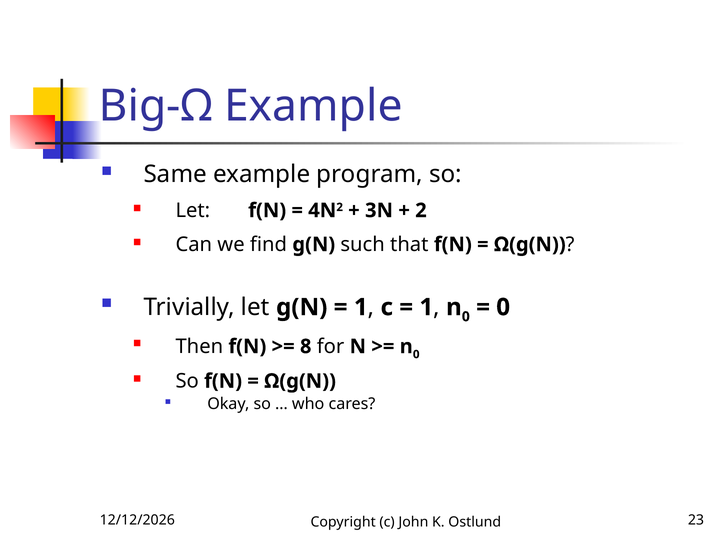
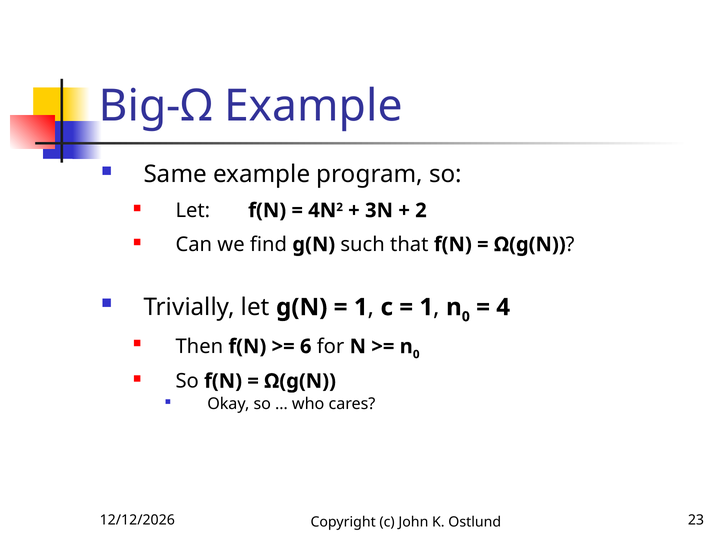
0: 0 -> 4 (503, 307)
8: 8 -> 6 (306, 346)
